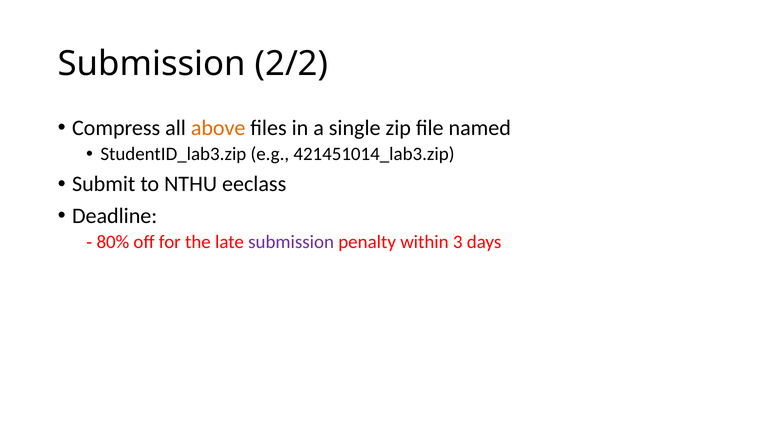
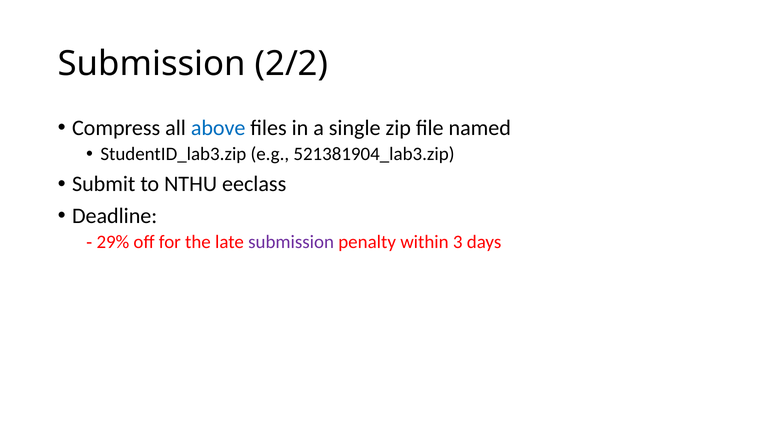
above colour: orange -> blue (218, 128)
421451014_lab3.zip: 421451014_lab3.zip -> 521381904_lab3.zip (374, 154)
80%: 80% -> 29% (113, 242)
